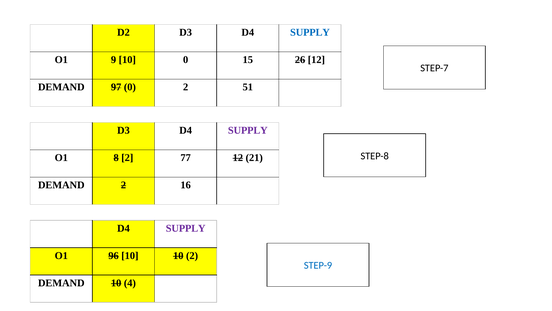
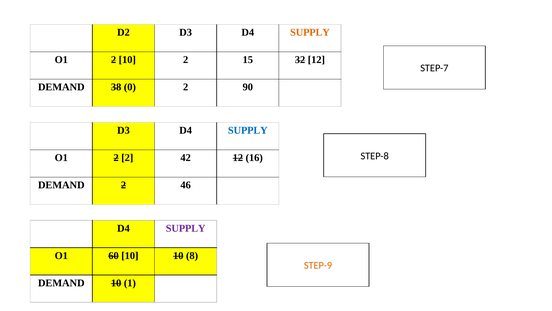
SUPPLY colour: blue -> orange (310, 32)
9: 9 -> 2 (114, 60)
10 0: 0 -> 2 (186, 60)
26: 26 -> 32 (300, 60)
97: 97 -> 38 (116, 87)
51: 51 -> 90 (248, 87)
SUPPLY colour: purple -> blue (248, 130)
8: 8 -> 2 (116, 157)
77: 77 -> 42 (186, 157)
21: 21 -> 16 (254, 157)
16: 16 -> 46 (186, 185)
96: 96 -> 60 (114, 255)
10 2: 2 -> 8 (192, 255)
STEP-9 colour: blue -> orange (318, 265)
4: 4 -> 1 (130, 283)
